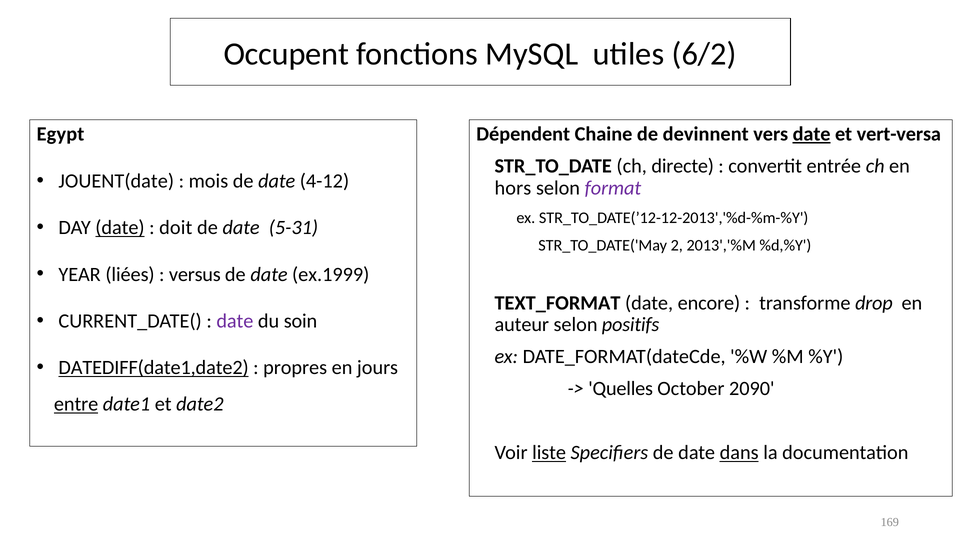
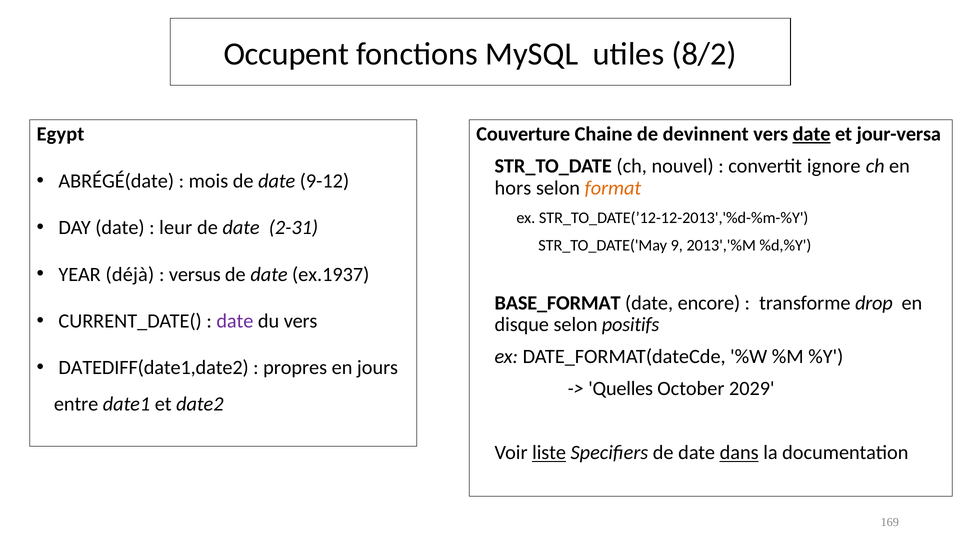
6/2: 6/2 -> 8/2 (704, 54)
Dépendent: Dépendent -> Couverture (523, 134)
vert-versa: vert-versa -> jour-versa (899, 134)
directe: directe -> nouvel (683, 166)
entrée: entrée -> ignore (834, 166)
JOUENT(date: JOUENT(date -> ABRÉGÉ(date (116, 181)
4-12: 4-12 -> 9-12 (324, 181)
format colour: purple -> orange (613, 188)
date underline: present -> none (120, 228)
doit: doit -> leur (176, 228)
5-31: 5-31 -> 2-31 (293, 228)
2: 2 -> 9 (677, 246)
liées: liées -> déjà (130, 275)
ex.1999: ex.1999 -> ex.1937 (331, 275)
TEXT_FORMAT: TEXT_FORMAT -> BASE_FORMAT (558, 303)
du soin: soin -> vers (301, 321)
auteur: auteur -> disque (522, 325)
DATEDIFF(date1,date2 underline: present -> none (154, 368)
2090: 2090 -> 2029 (752, 389)
entre underline: present -> none (76, 404)
